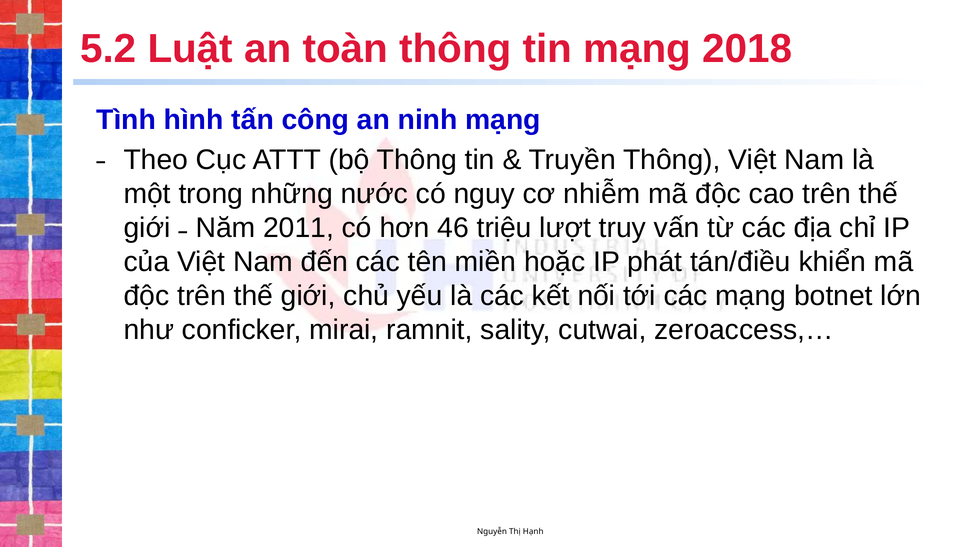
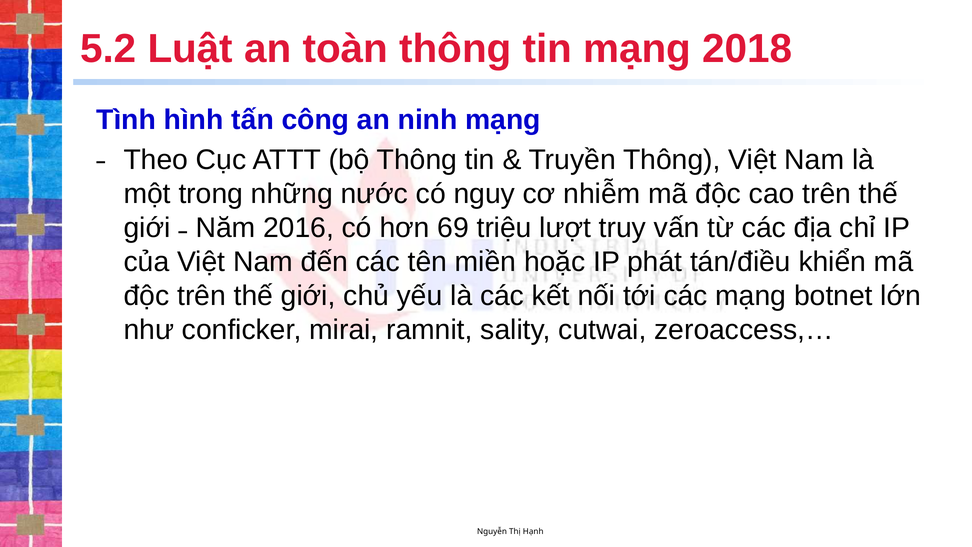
2011: 2011 -> 2016 (299, 228)
46: 46 -> 69 (453, 228)
